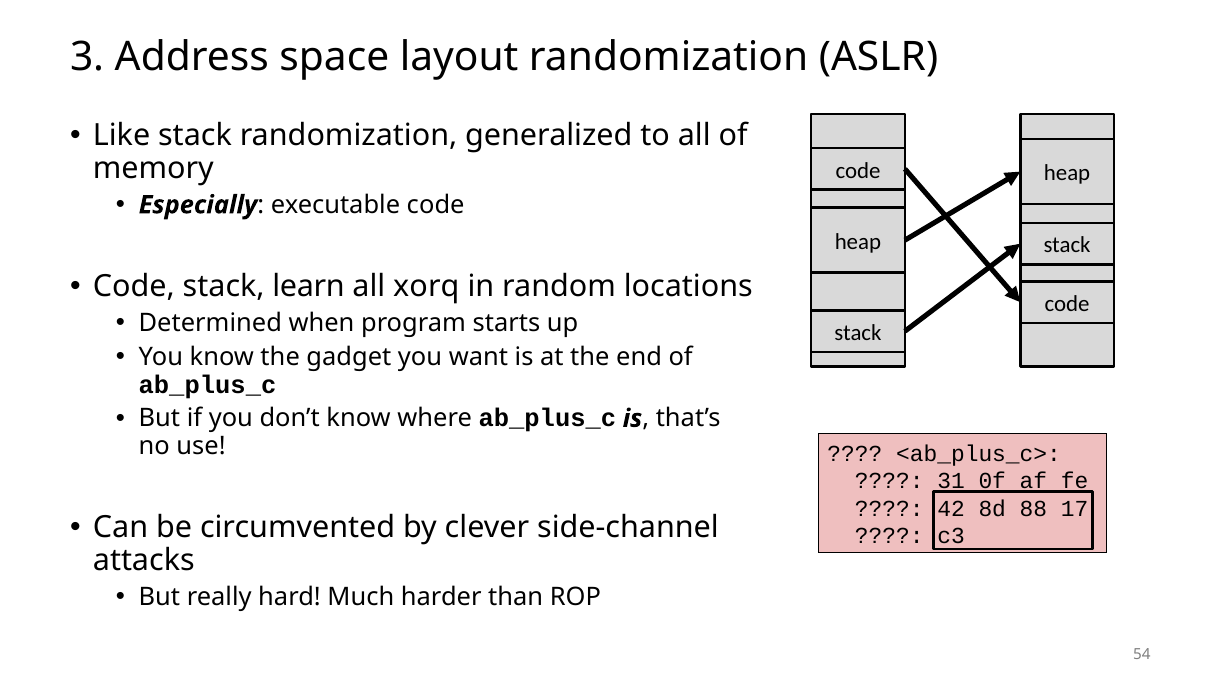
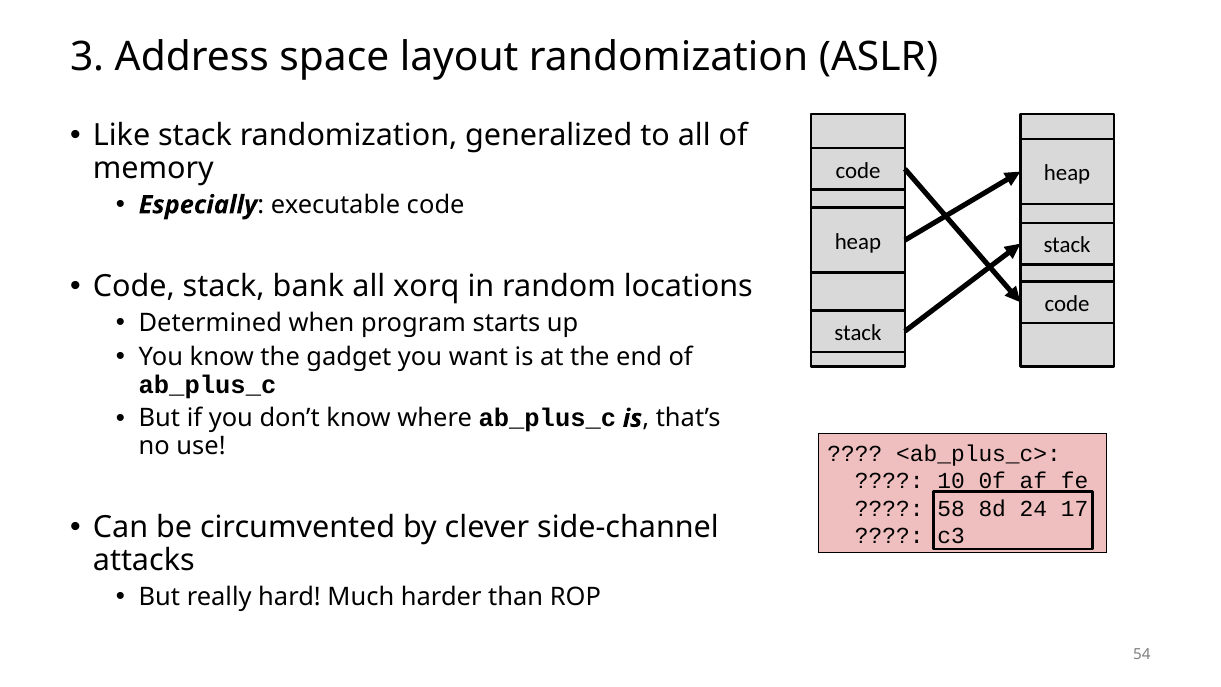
learn: learn -> bank (308, 287)
31: 31 -> 10 (951, 481)
42: 42 -> 58 (951, 508)
88: 88 -> 24 (1033, 508)
